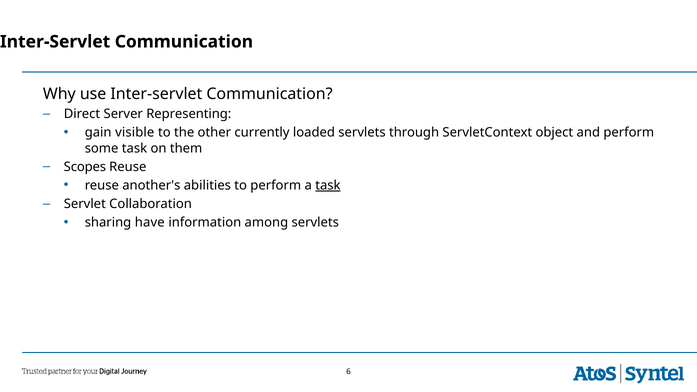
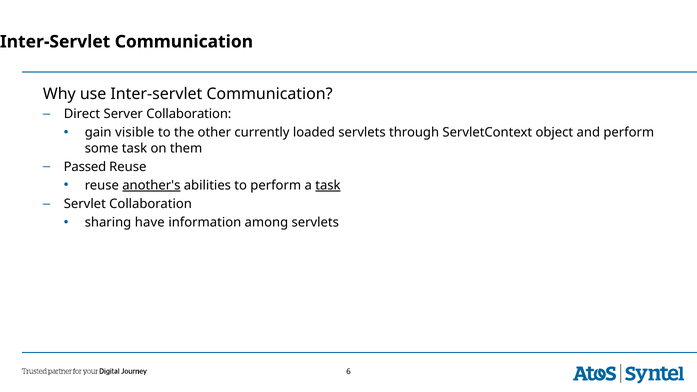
Server Representing: Representing -> Collaboration (189, 114)
Scopes: Scopes -> Passed (85, 167)
another's underline: none -> present (151, 185)
